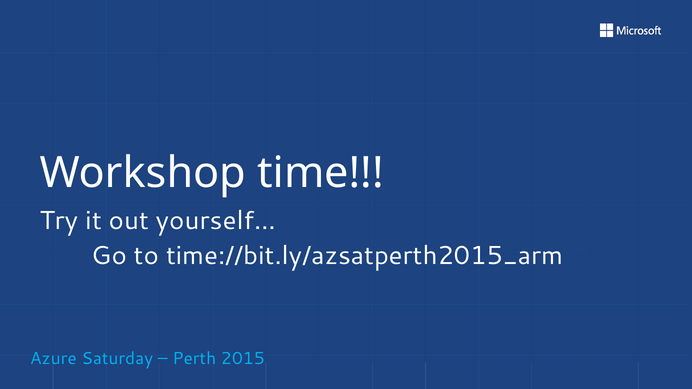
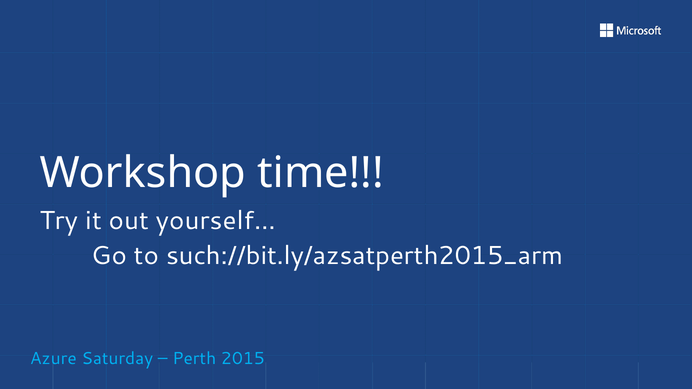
time://bit.ly/azsatperth2015_arm: time://bit.ly/azsatperth2015_arm -> such://bit.ly/azsatperth2015_arm (365, 256)
